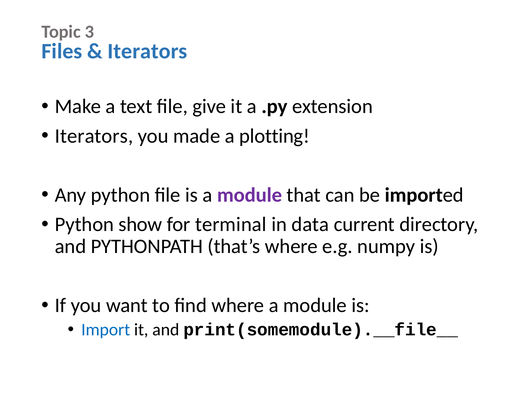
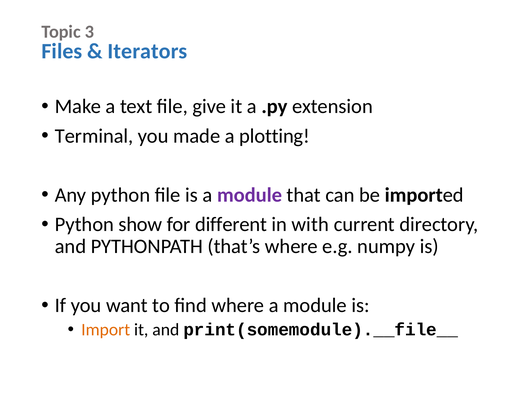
Iterators: Iterators -> Terminal (94, 136)
terminal: terminal -> different (231, 224)
data: data -> with (310, 224)
Import colour: blue -> orange (106, 330)
